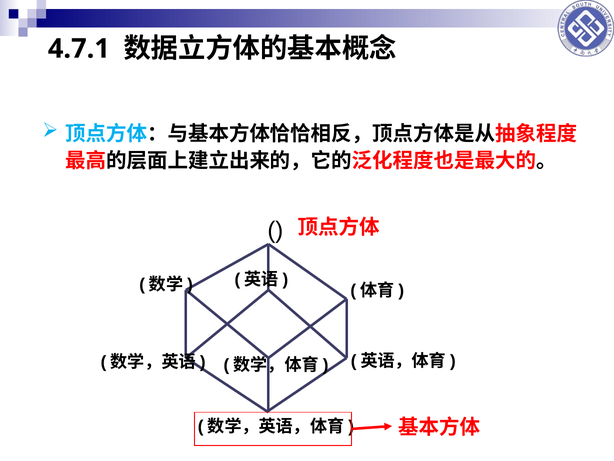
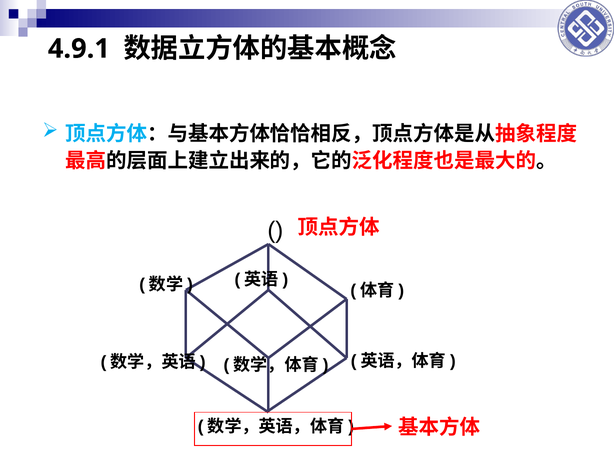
4.7.1: 4.7.1 -> 4.9.1 (79, 49)
